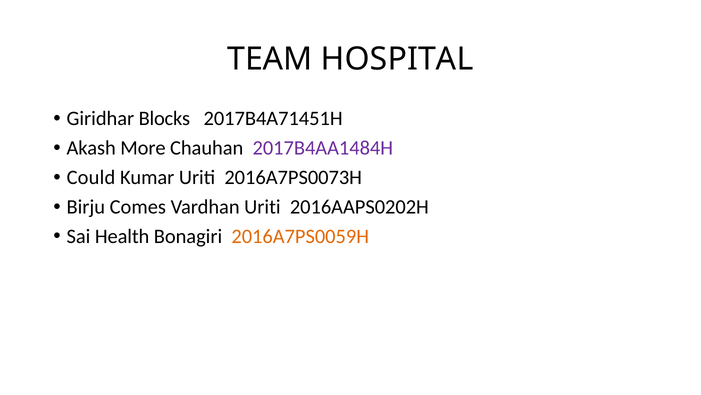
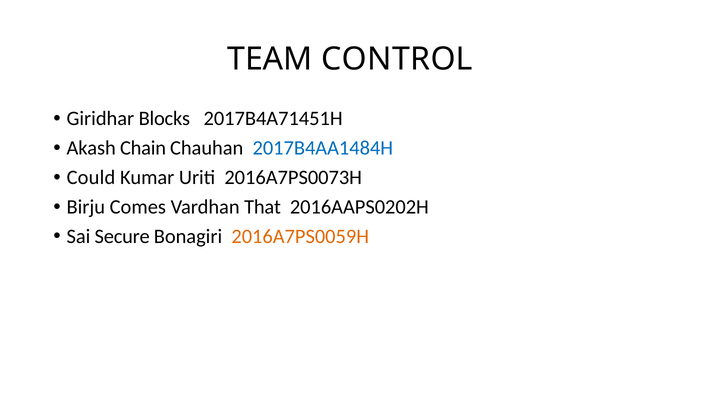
HOSPITAL: HOSPITAL -> CONTROL (397, 59)
More: More -> Chain (143, 148)
2017B4AA1484H colour: purple -> blue (323, 148)
Vardhan Uriti: Uriti -> That (263, 207)
Health: Health -> Secure (122, 236)
